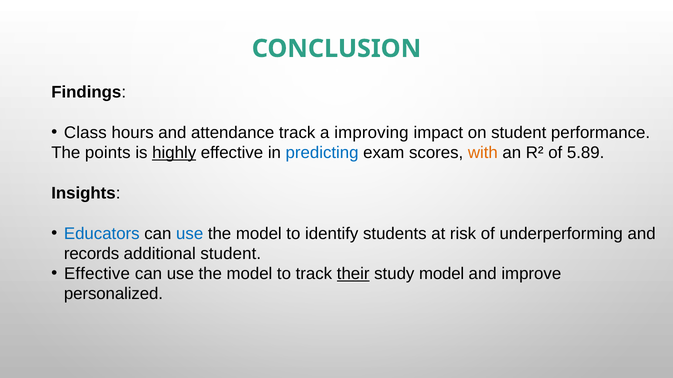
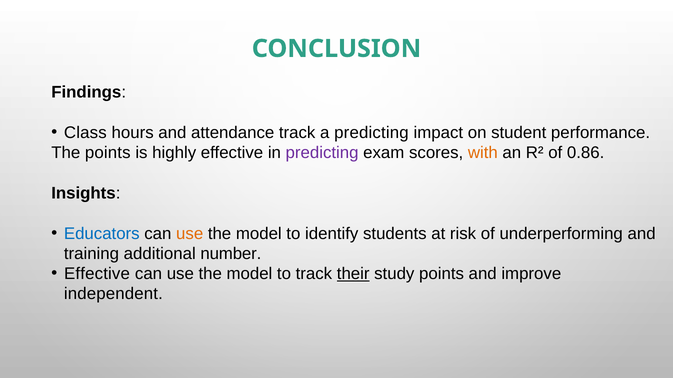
a improving: improving -> predicting (371, 133)
highly underline: present -> none (174, 153)
predicting colour: blue -> purple (322, 153)
5.89: 5.89 -> 0.86 (586, 153)
use colour: blue -> orange (190, 234)
records: records -> training (91, 254)
additional student: student -> number (231, 254)
study model: model -> points (442, 274)
personalized: personalized -> independent (113, 294)
